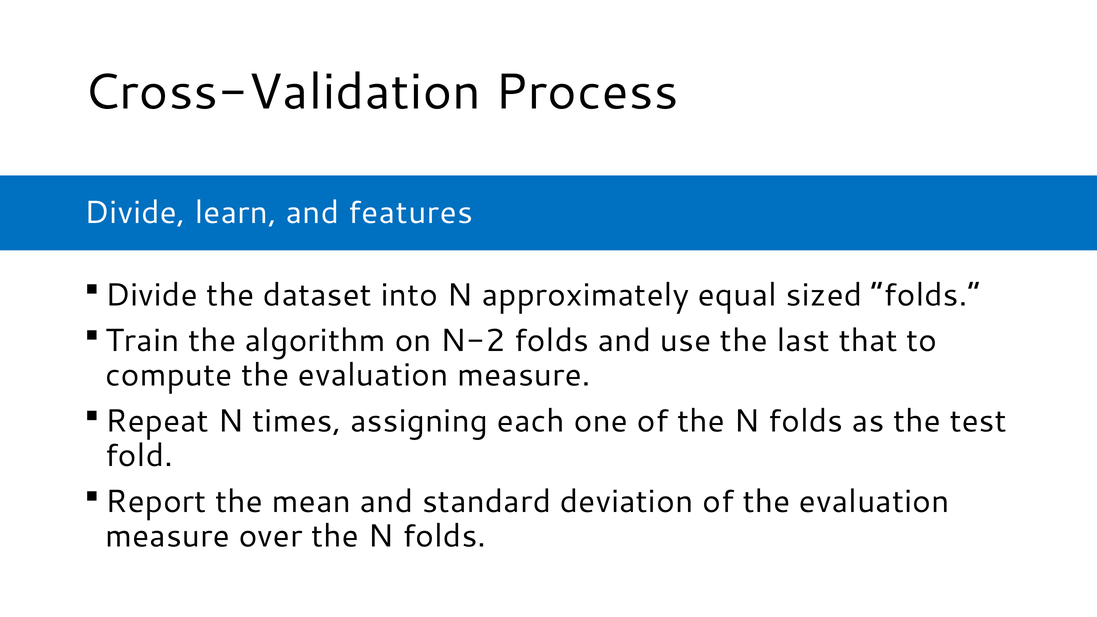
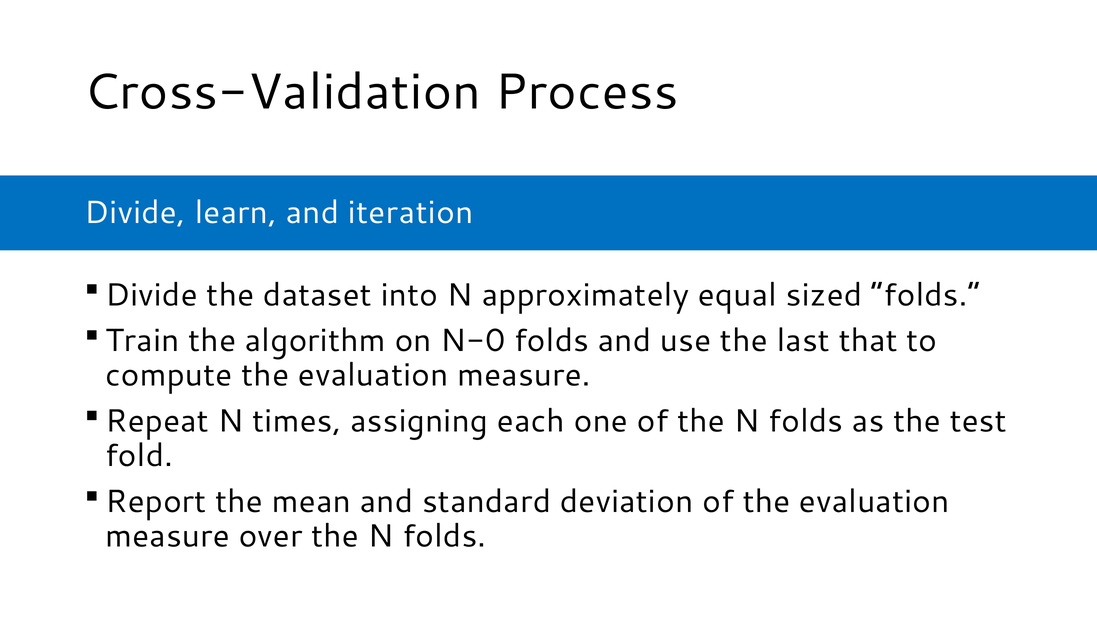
features: features -> iteration (411, 213)
N-2: N-2 -> N-0 (473, 341)
